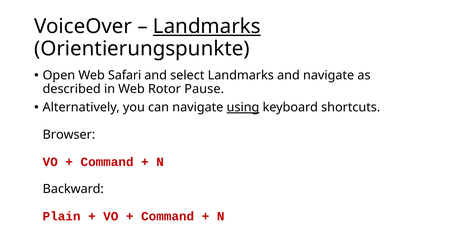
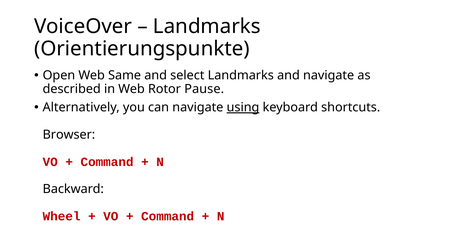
Landmarks underline: present -> none (207, 27)
Safari: Safari -> Same (125, 76)
Plain: Plain -> Wheel (62, 217)
